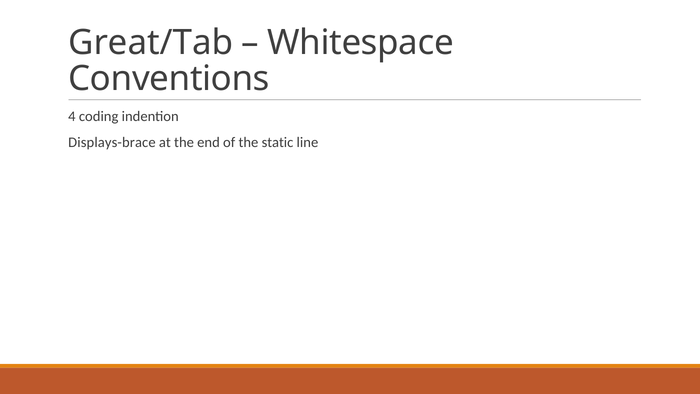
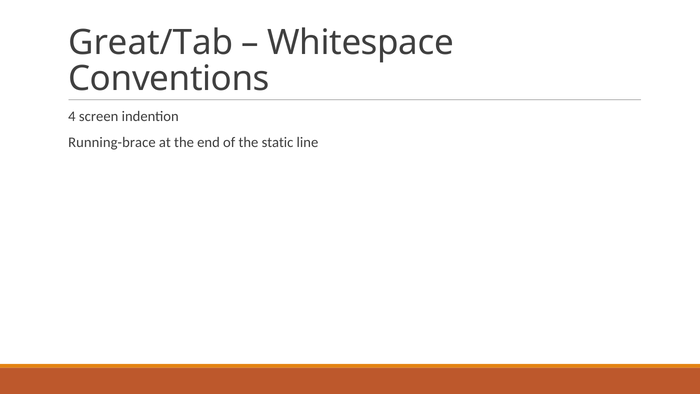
coding: coding -> screen (99, 116)
Displays-brace: Displays-brace -> Running-brace (112, 142)
